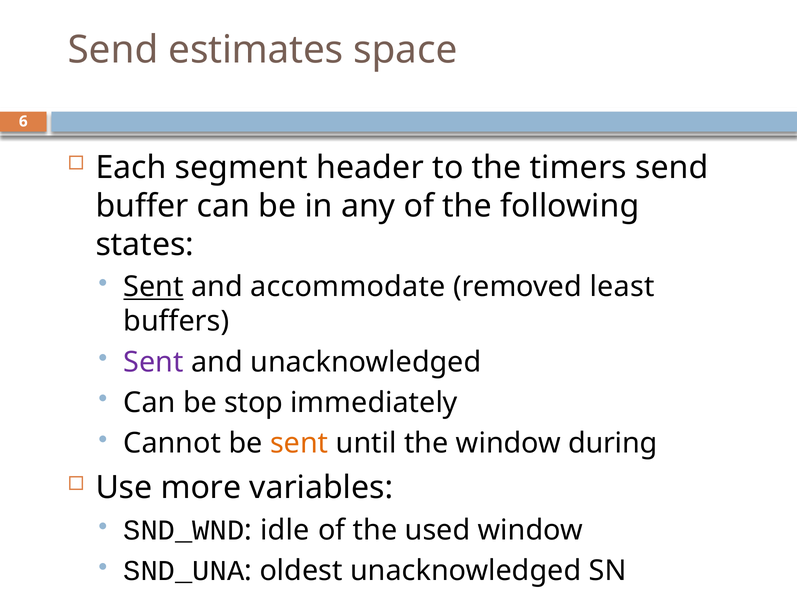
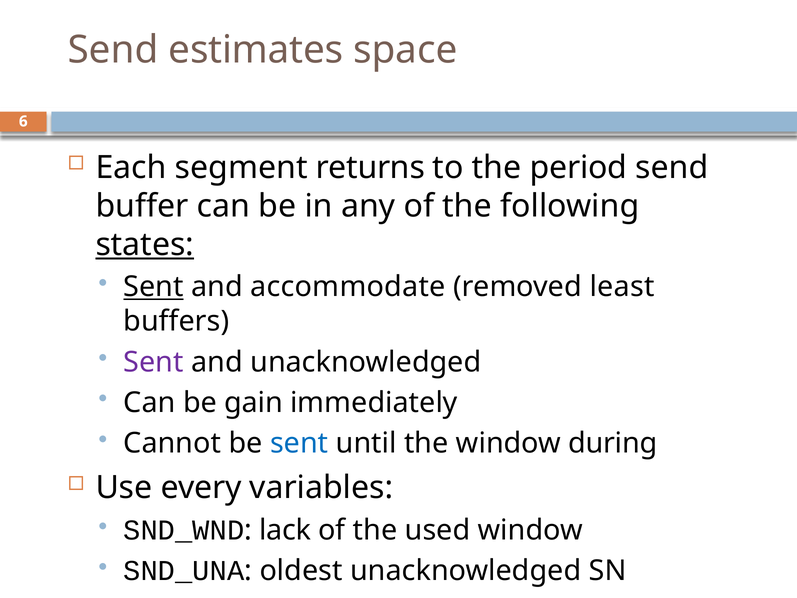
header: header -> returns (370, 167)
timers: timers -> period (578, 167)
states underline: none -> present (145, 244)
stop: stop -> gain (254, 403)
sent colour: orange -> blue (299, 443)
more: more -> every (201, 488)
idle: idle -> lack (285, 530)
